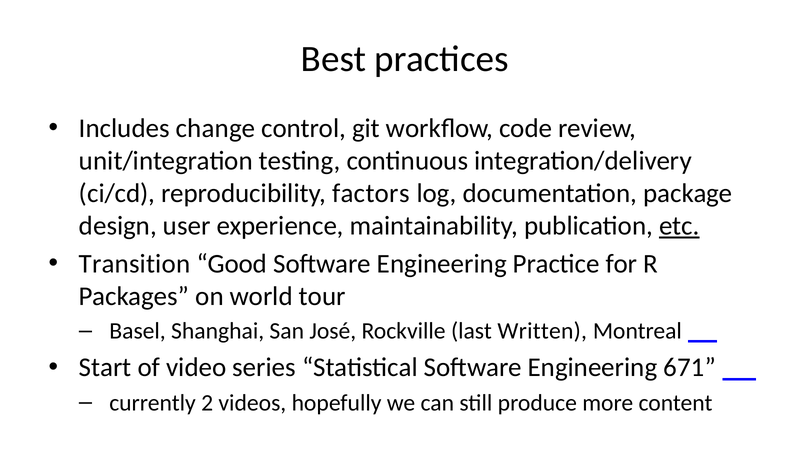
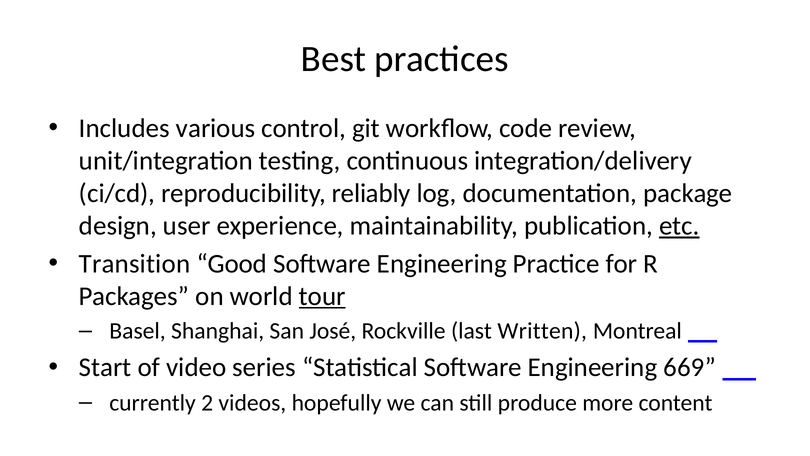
change: change -> various (216, 128)
factors: factors -> reliably (371, 193)
tour underline: none -> present (322, 296)
671: 671 -> 669 (690, 367)
